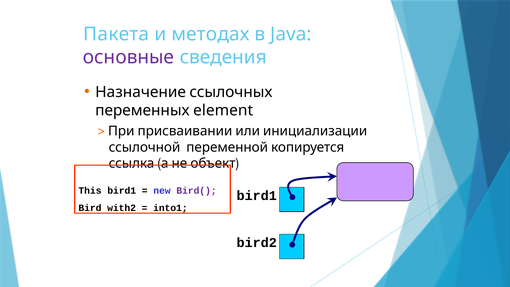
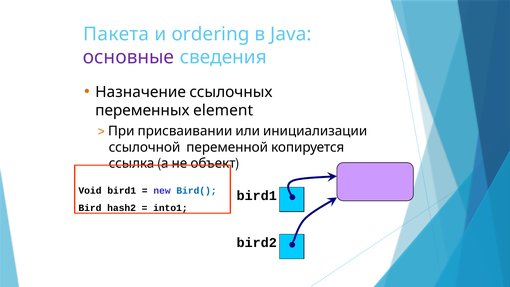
методах: методах -> ordering (211, 34)
This: This -> Void (90, 191)
Bird( colour: purple -> blue (197, 191)
with2: with2 -> hash2 (122, 208)
